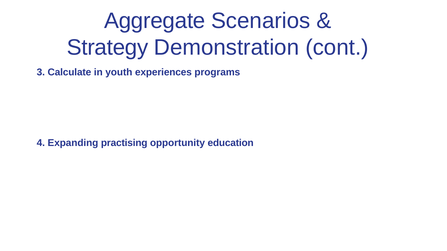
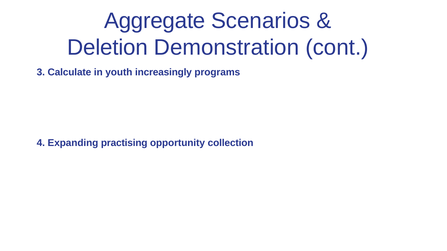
Strategy: Strategy -> Deletion (108, 48)
experiences: experiences -> increasingly (163, 72)
education: education -> collection (231, 143)
